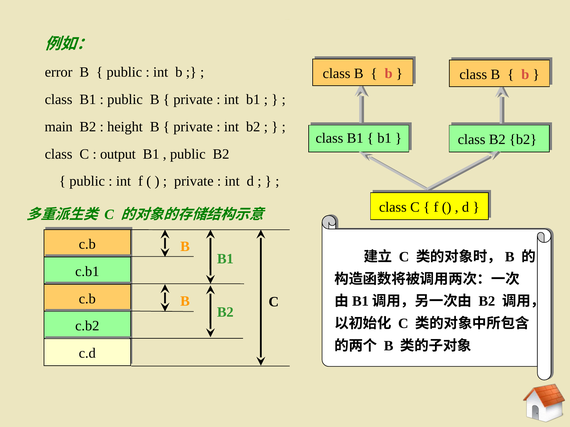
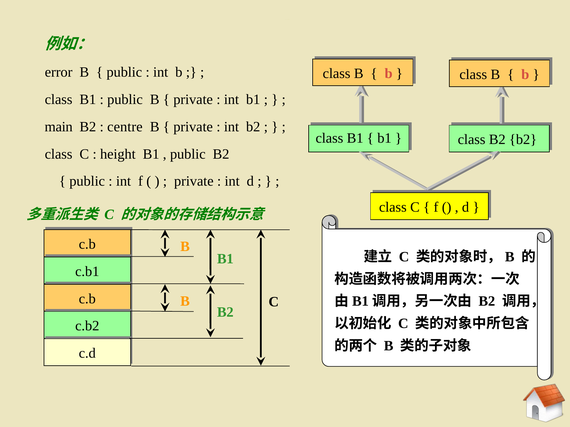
height: height -> centre (125, 127)
output: output -> height (118, 154)
